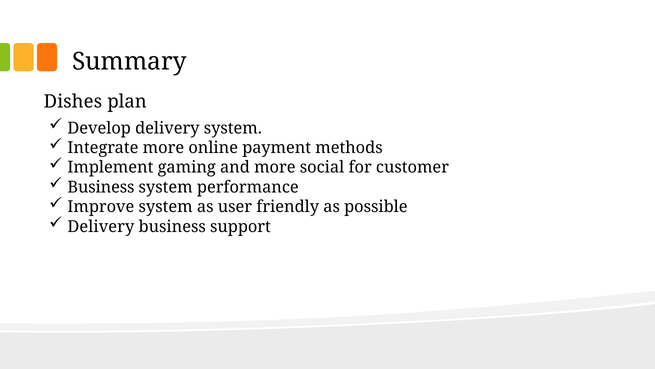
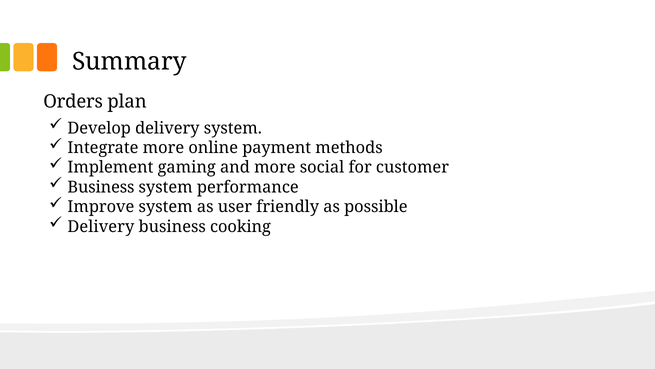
Dishes: Dishes -> Orders (73, 102)
support: support -> cooking (240, 226)
